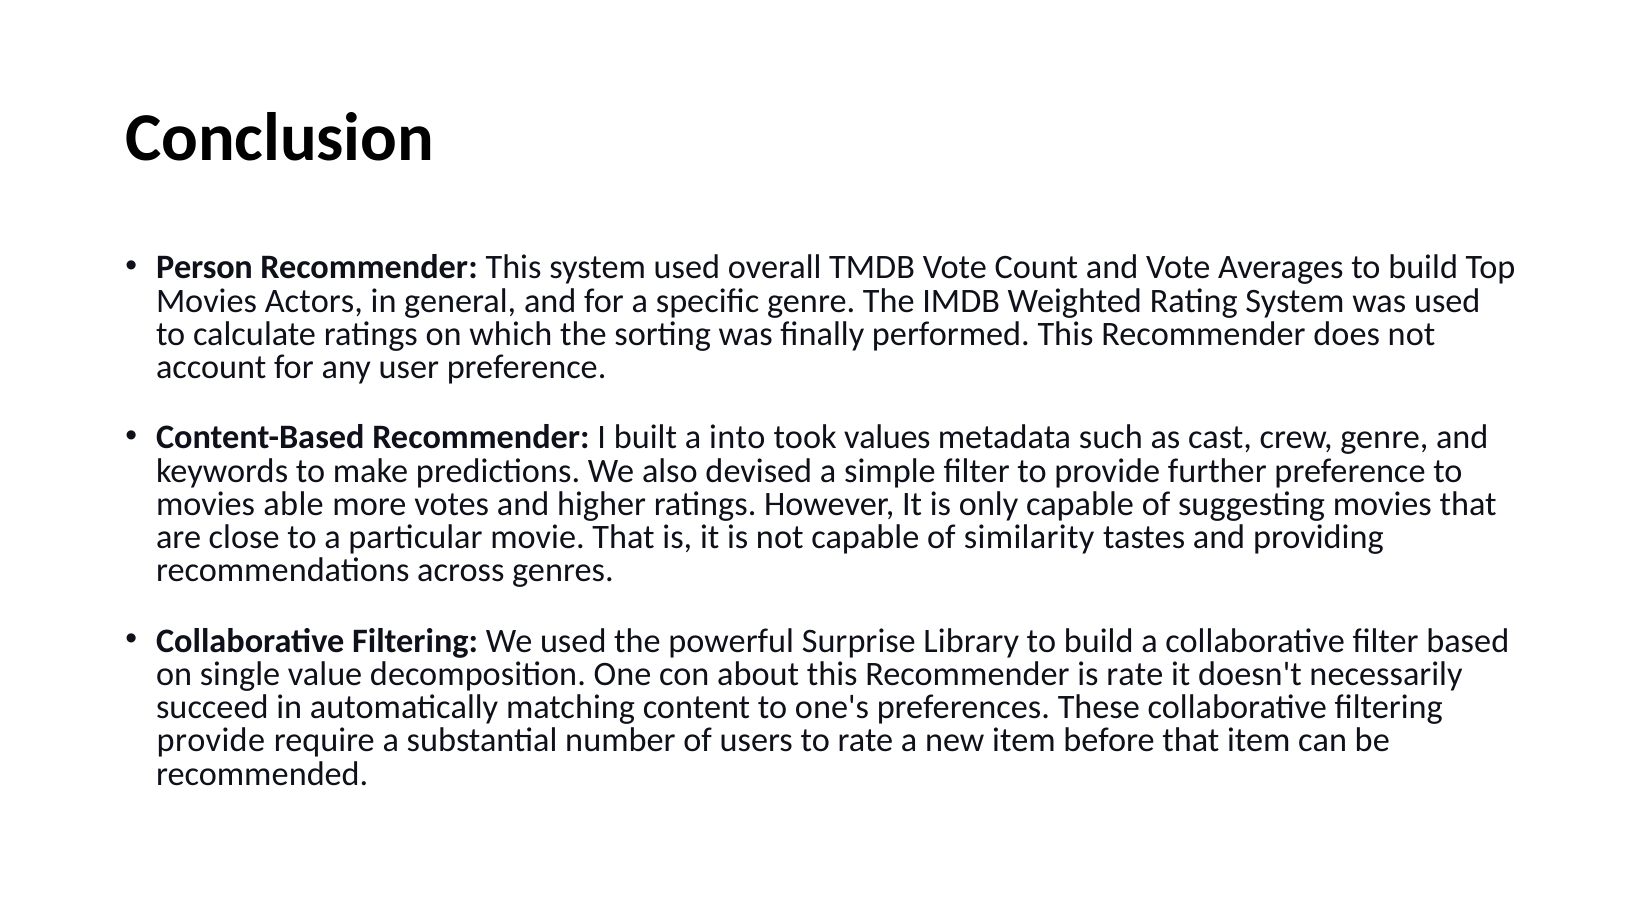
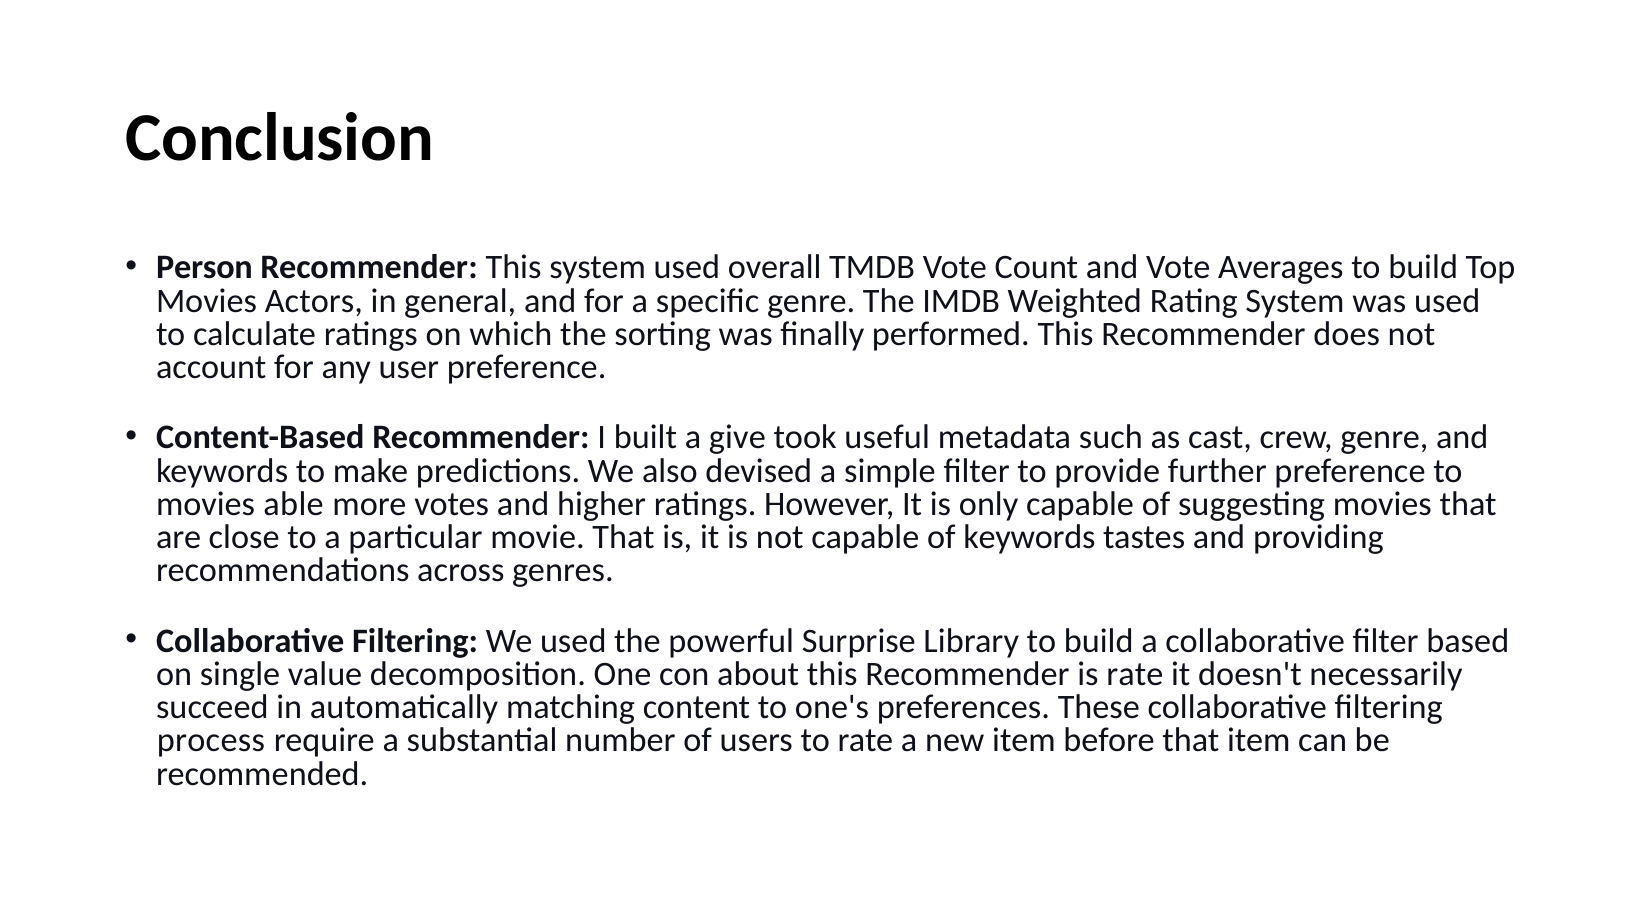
into: into -> give (737, 438)
values: values -> useful (887, 438)
of similarity: similarity -> keywords (1029, 537)
provide: provide -> process (211, 741)
